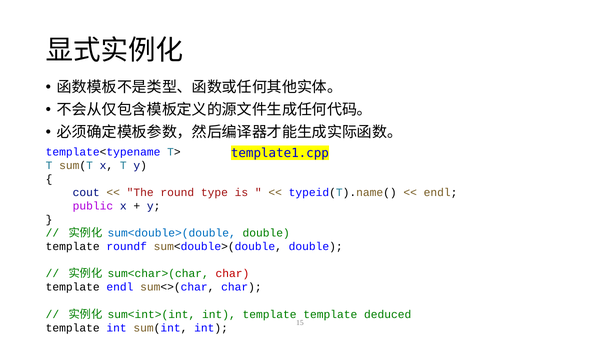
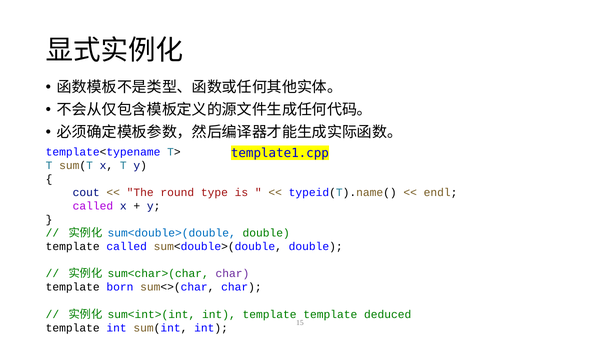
public: public -> called (93, 206)
template roundf: roundf -> called (127, 246)
char colour: red -> purple (232, 273)
template endl: endl -> born (120, 287)
